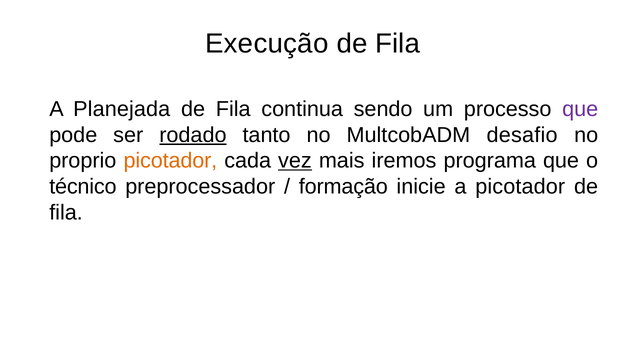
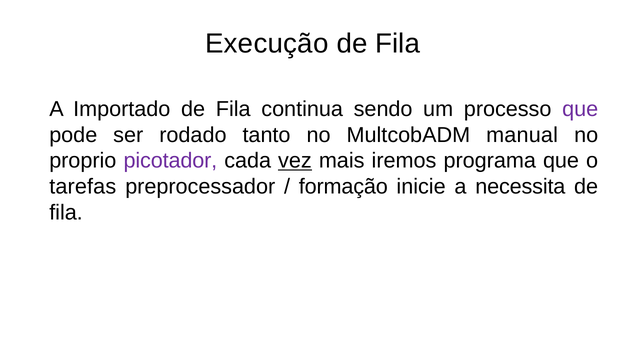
Planejada: Planejada -> Importado (122, 109)
rodado underline: present -> none (193, 135)
desafio: desafio -> manual (522, 135)
picotador colour: orange -> purple (170, 161)
técnico: técnico -> tarefas (83, 187)
a picotador: picotador -> necessita (520, 187)
